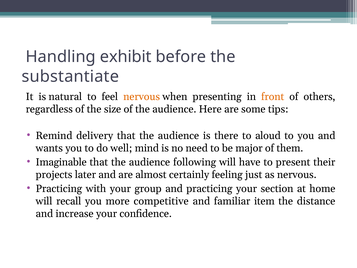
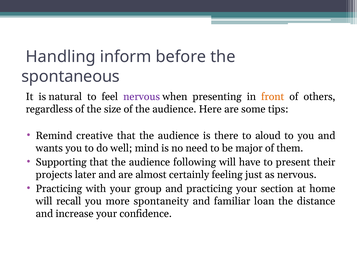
exhibit: exhibit -> inform (126, 57)
substantiate: substantiate -> spontaneous (71, 76)
nervous colour: orange -> purple (142, 97)
delivery: delivery -> creative (95, 136)
Imaginable: Imaginable -> Supporting (61, 162)
competitive: competitive -> spontaneity (161, 201)
item: item -> loan (264, 201)
